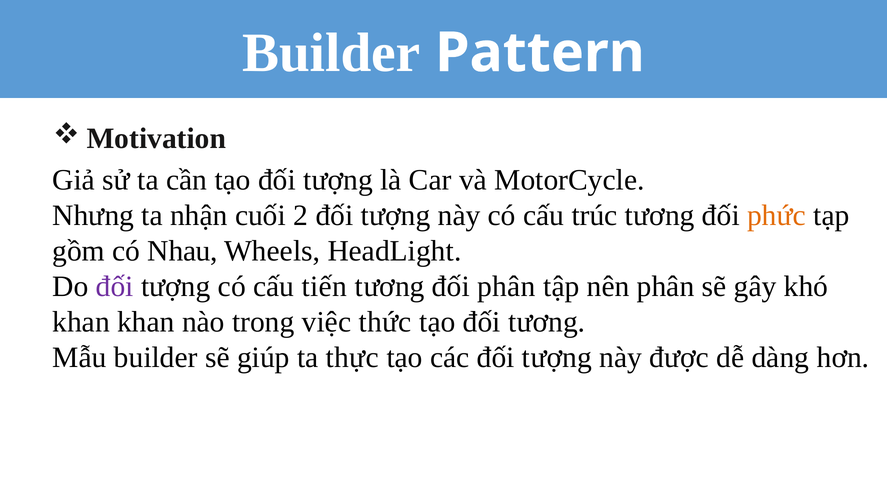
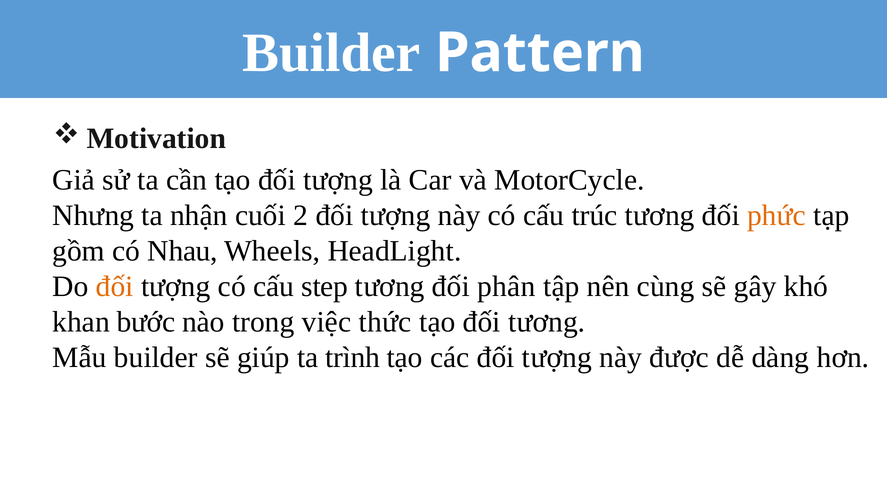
đối colour: purple -> orange (115, 286)
tiến: tiến -> step (325, 286)
nên phân: phân -> cùng (666, 286)
khan khan: khan -> bước (146, 322)
thực: thực -> trình (353, 357)
